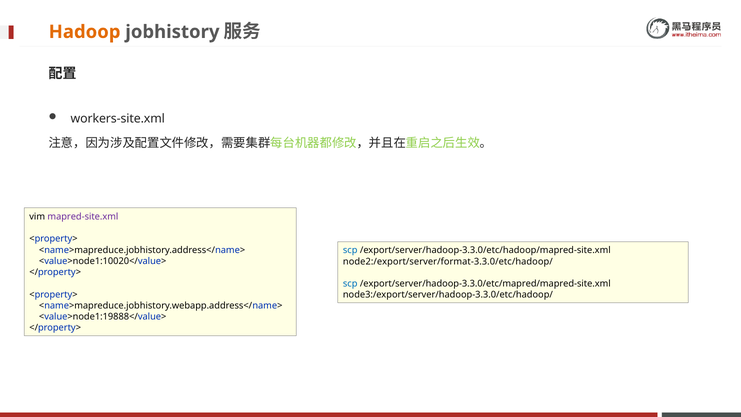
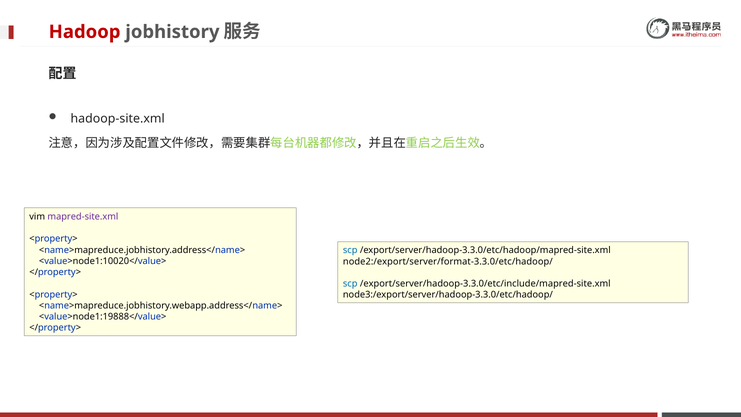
Hadoop colour: orange -> red (85, 32)
workers-site.xml: workers-site.xml -> hadoop-site.xml (118, 118)
/export/server/hadoop-3.3.0/etc/mapred/mapred-site.xml: /export/server/hadoop-3.3.0/etc/mapred/mapred-site.xml -> /export/server/hadoop-3.3.0/etc/include/mapred-site.xml (485, 284)
